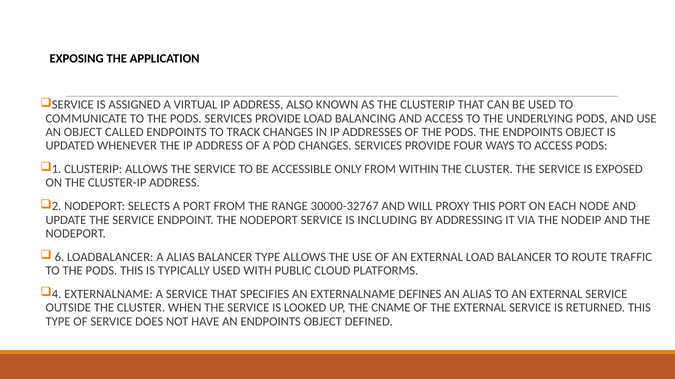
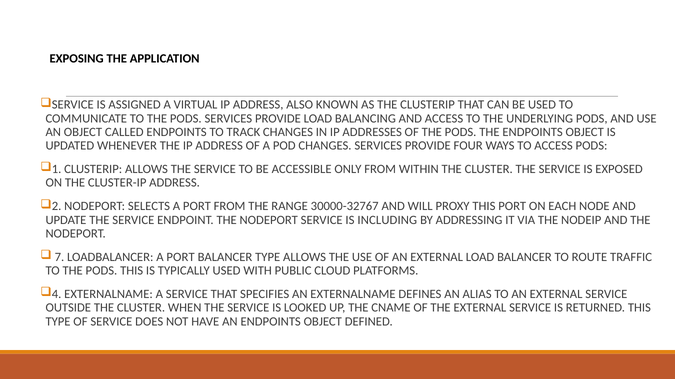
6: 6 -> 7 (59, 257)
LOADBALANCER A ALIAS: ALIAS -> PORT (181, 257)
